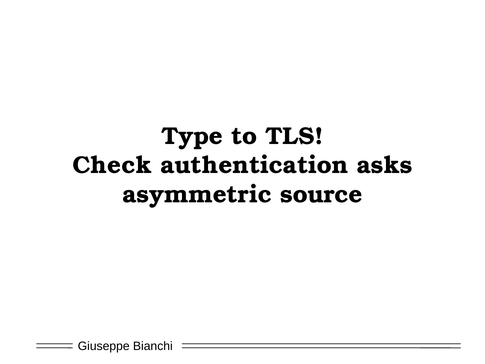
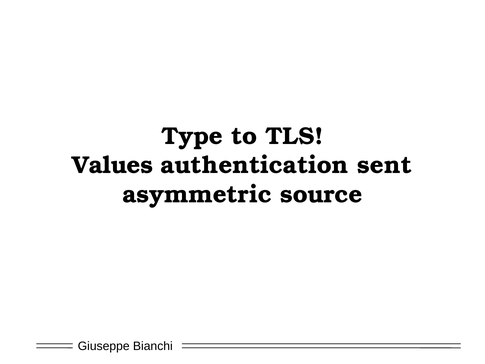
Check: Check -> Values (112, 165)
asks: asks -> sent (385, 165)
